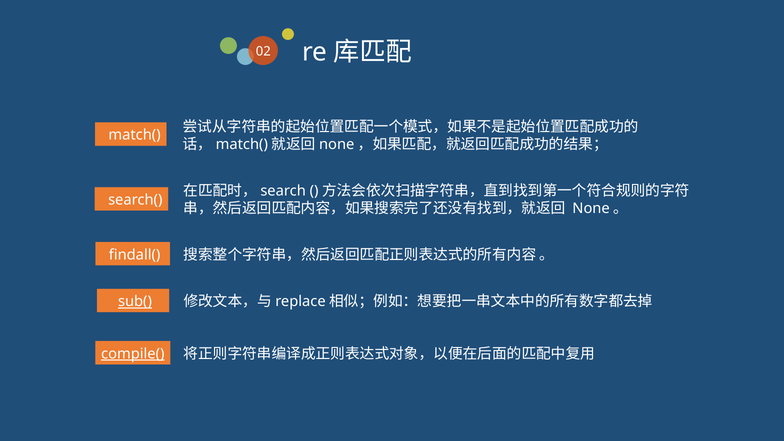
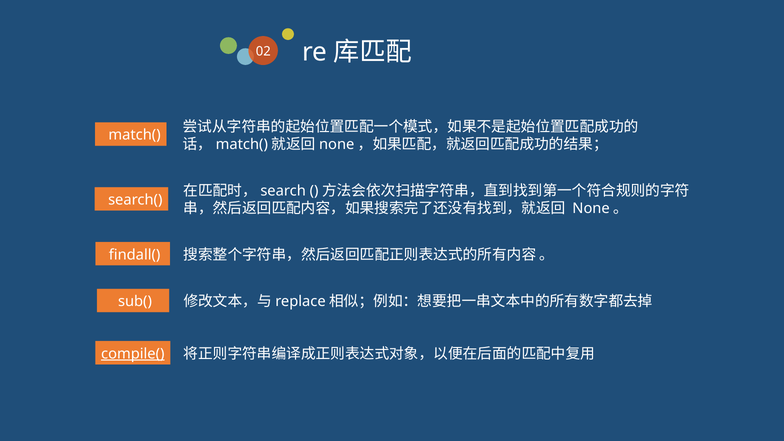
sub( underline: present -> none (135, 302)
